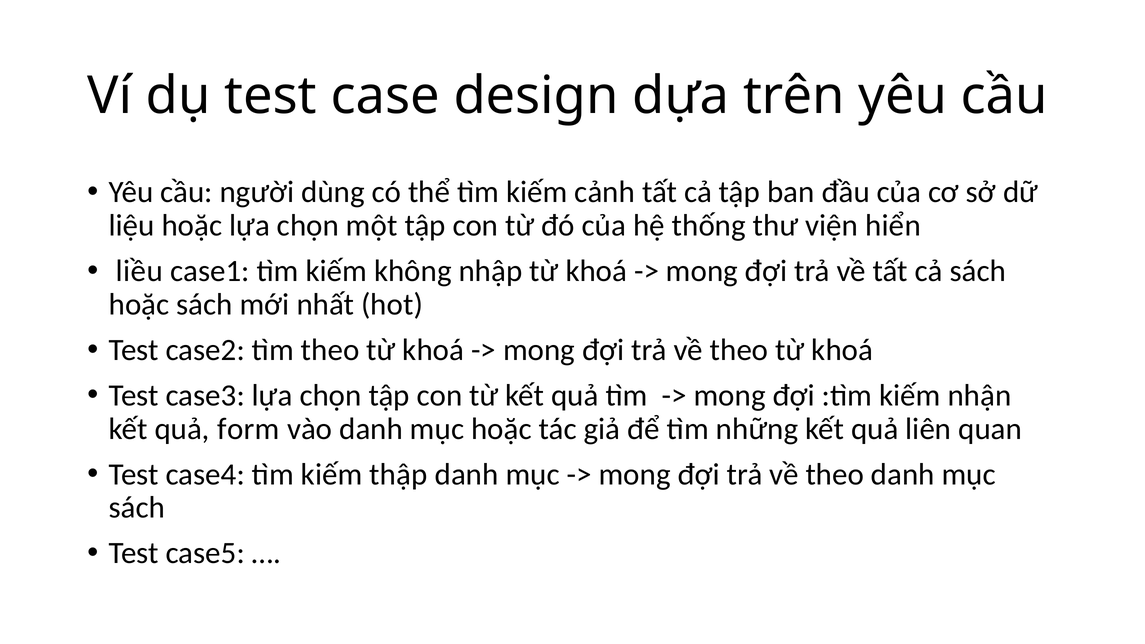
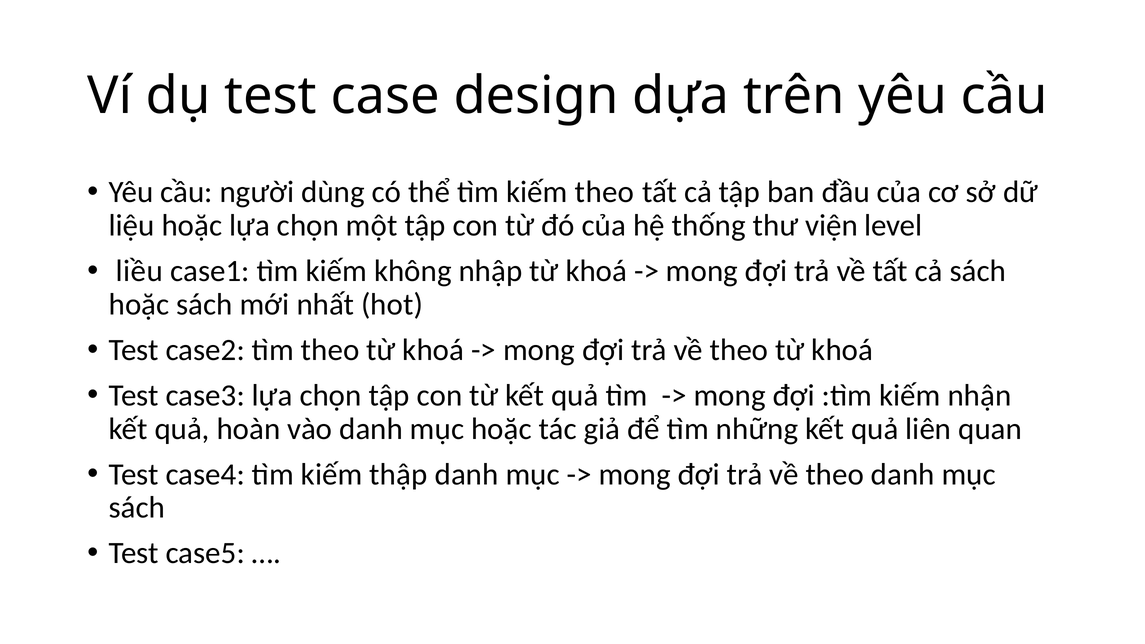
kiếm cảnh: cảnh -> theo (605, 192)
hiển: hiển -> level (893, 226)
form: form -> hoàn (249, 429)
